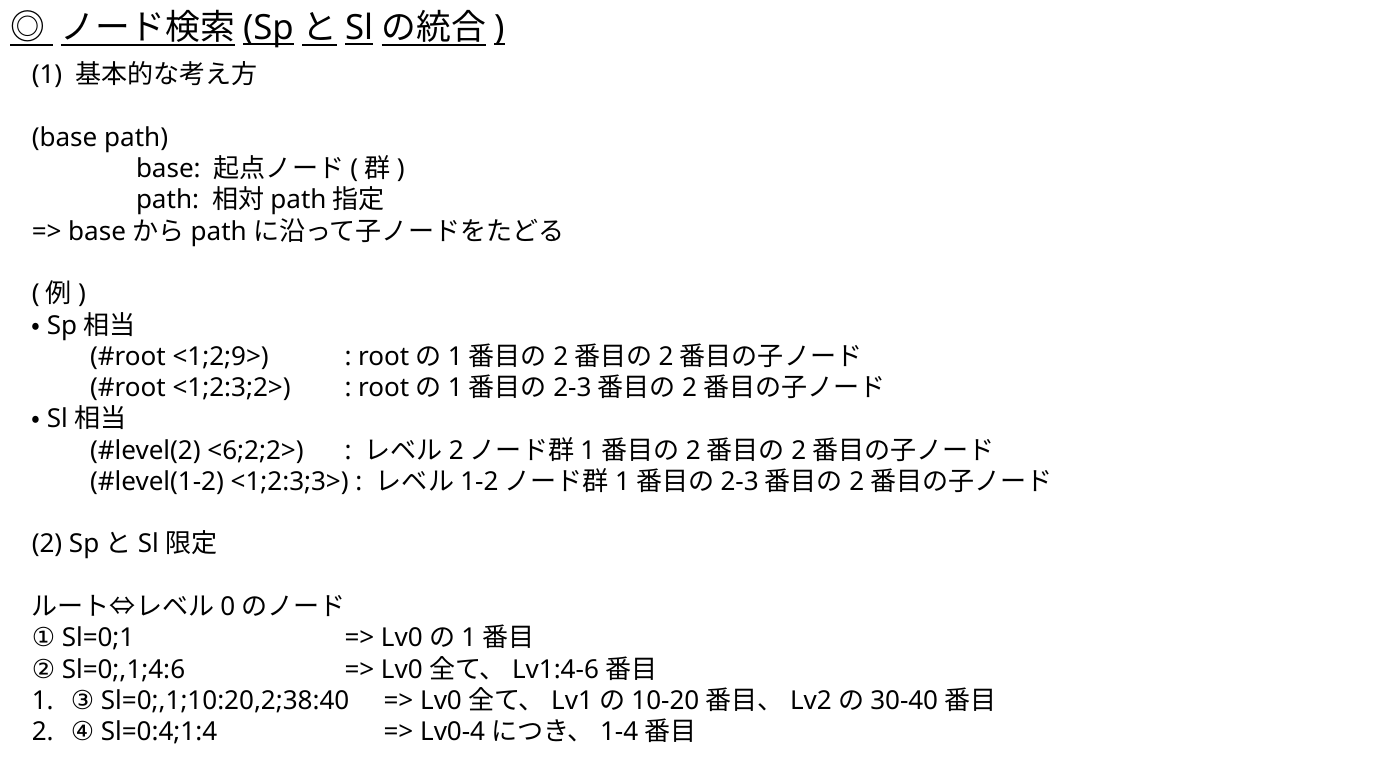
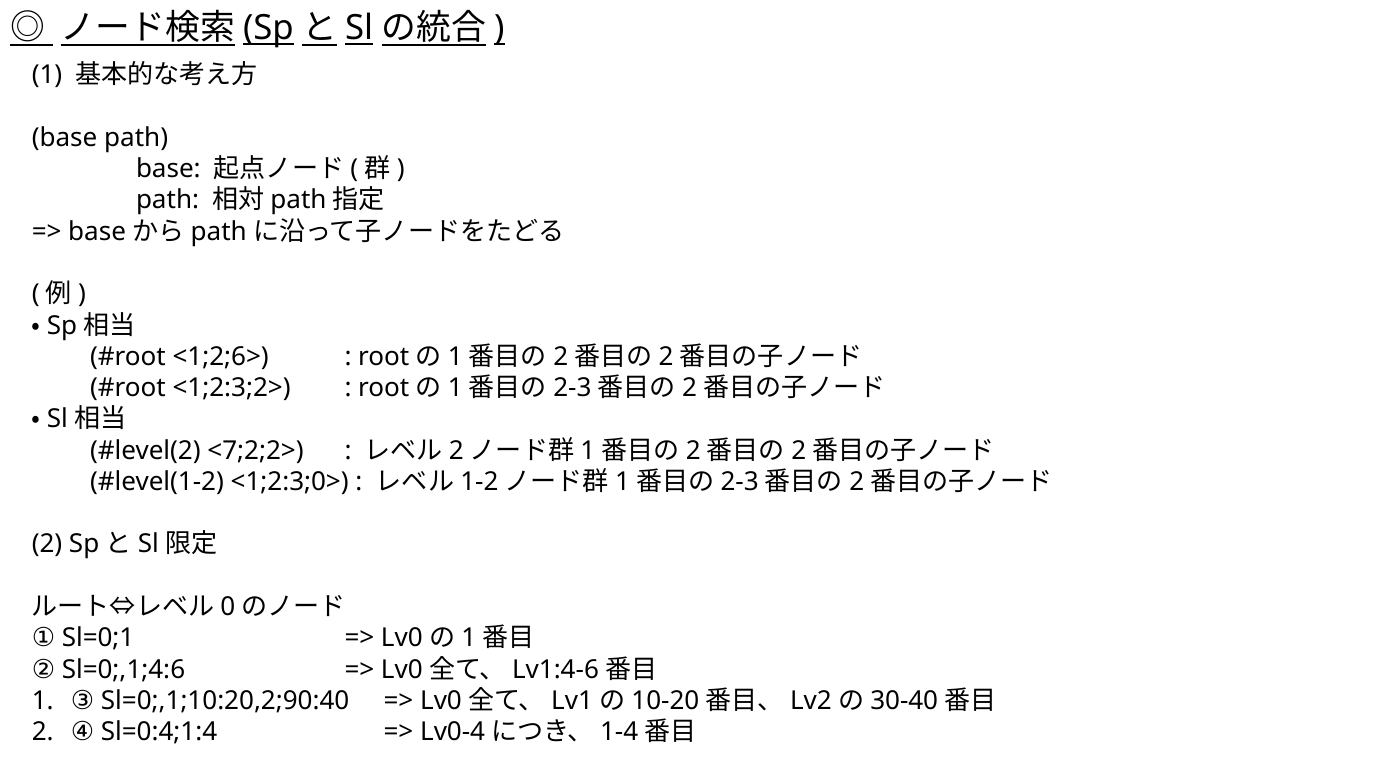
<1;2;9>: <1;2;9> -> <1;2;6> (221, 357)
<6;2;2>: <6;2;2> -> <7;2;2> (256, 450)
<1;2:3;3>: <1;2:3;3> -> <1;2:3;0> (290, 482)
Sl=0;,1;10:20,2;38:40: Sl=0;,1;10:20,2;38:40 -> Sl=0;,1;10:20,2;90:40 (225, 701)
